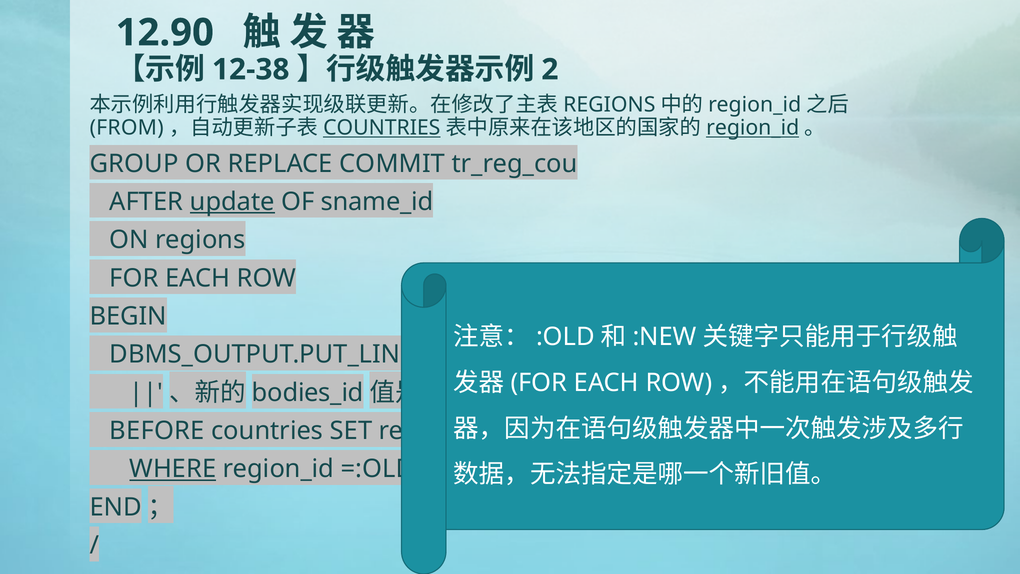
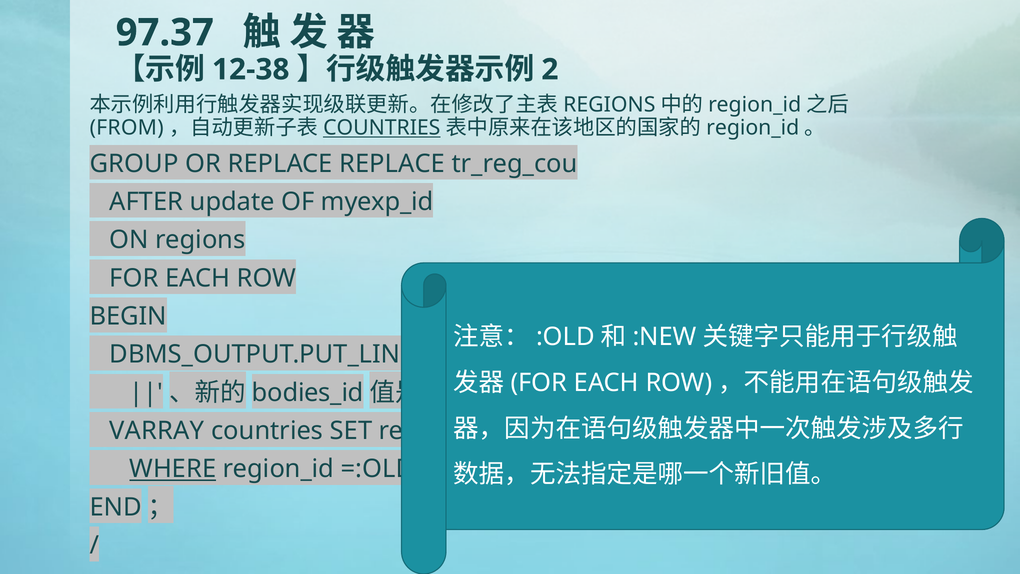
12.90: 12.90 -> 97.37 (165, 33)
region_id underline: present -> none (753, 128)
REPLACE COMMIT: COMMIT -> REPLACE (392, 164)
update underline: present -> none (232, 202)
sname_id: sname_id -> myexp_id (377, 202)
BEFORE: BEFORE -> VARRAY (157, 431)
